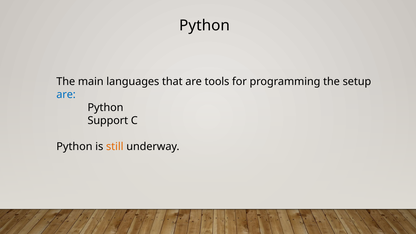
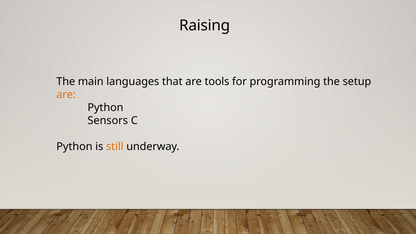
Python: Python -> Raising (205, 26)
are colour: blue -> orange (66, 95)
Support: Support -> Sensors (108, 121)
